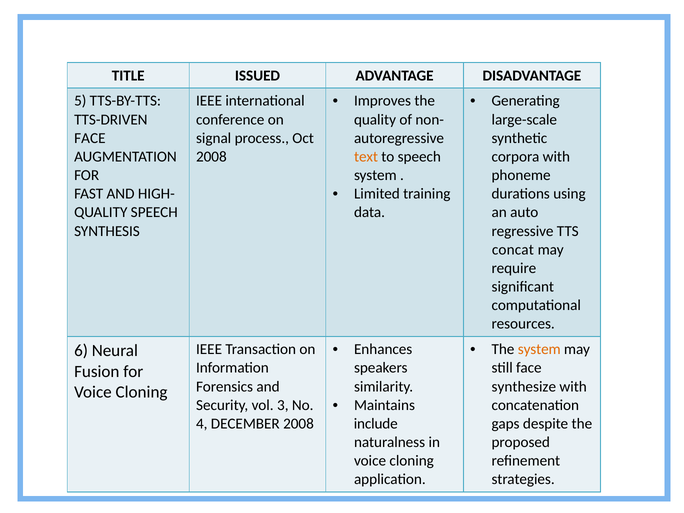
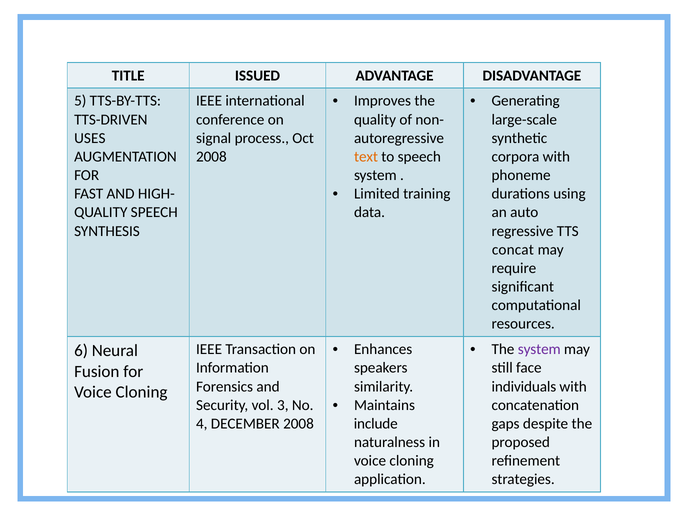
FACE: FACE -> USES (90, 138)
system colour: orange -> purple (539, 349)
synthesize: synthesize -> individuals (524, 387)
